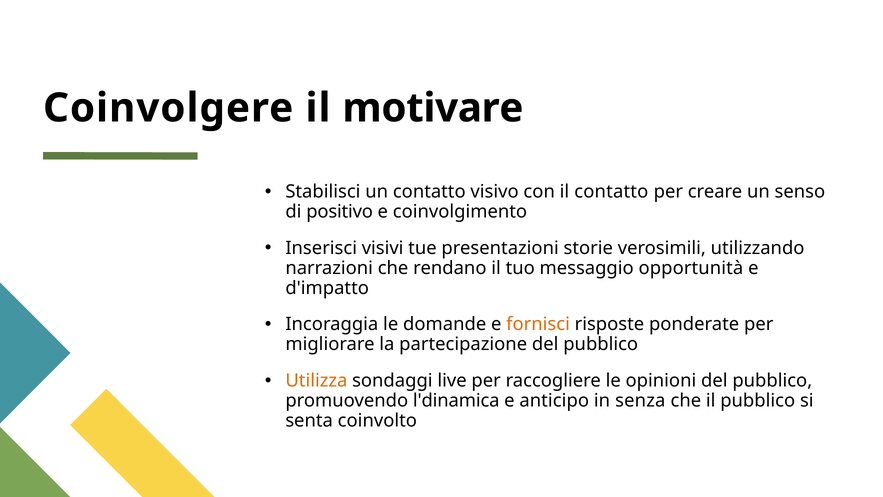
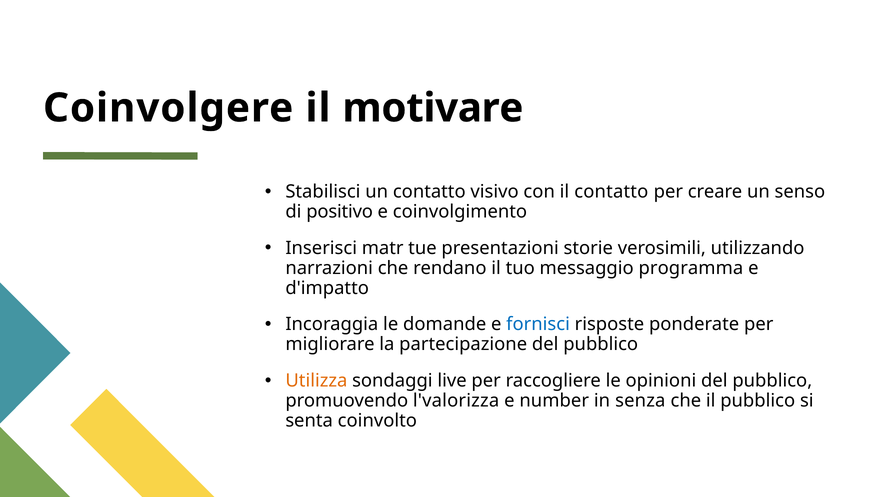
visivi: visivi -> matr (383, 248)
opportunità: opportunità -> programma (691, 268)
fornisci colour: orange -> blue (538, 324)
l'dinamica: l'dinamica -> l'valorizza (456, 400)
anticipo: anticipo -> number (554, 400)
